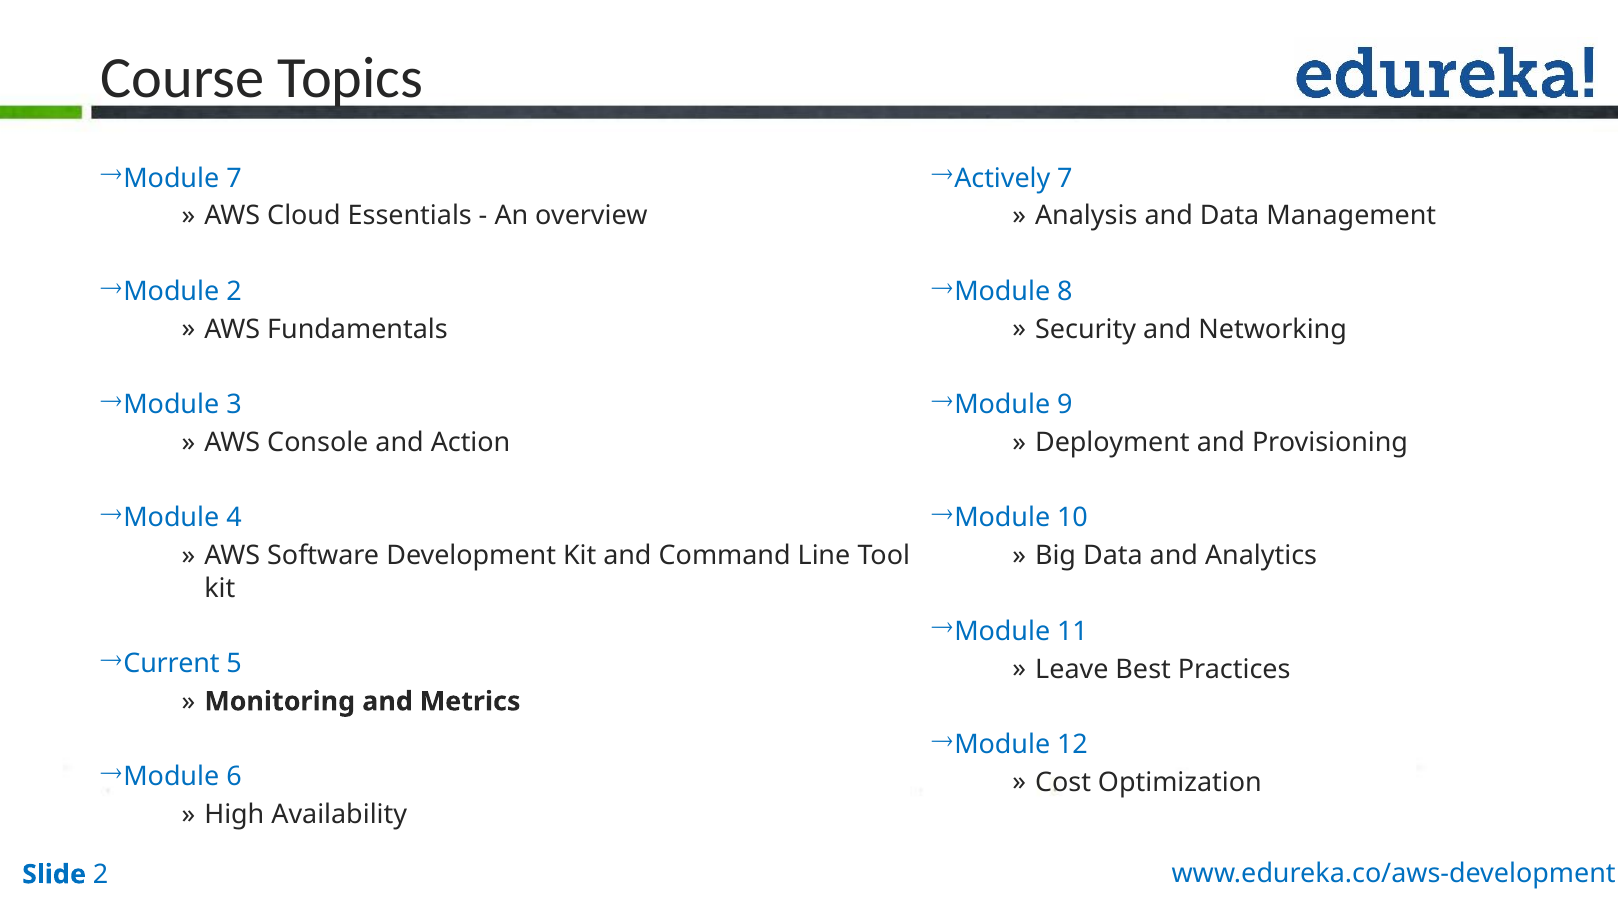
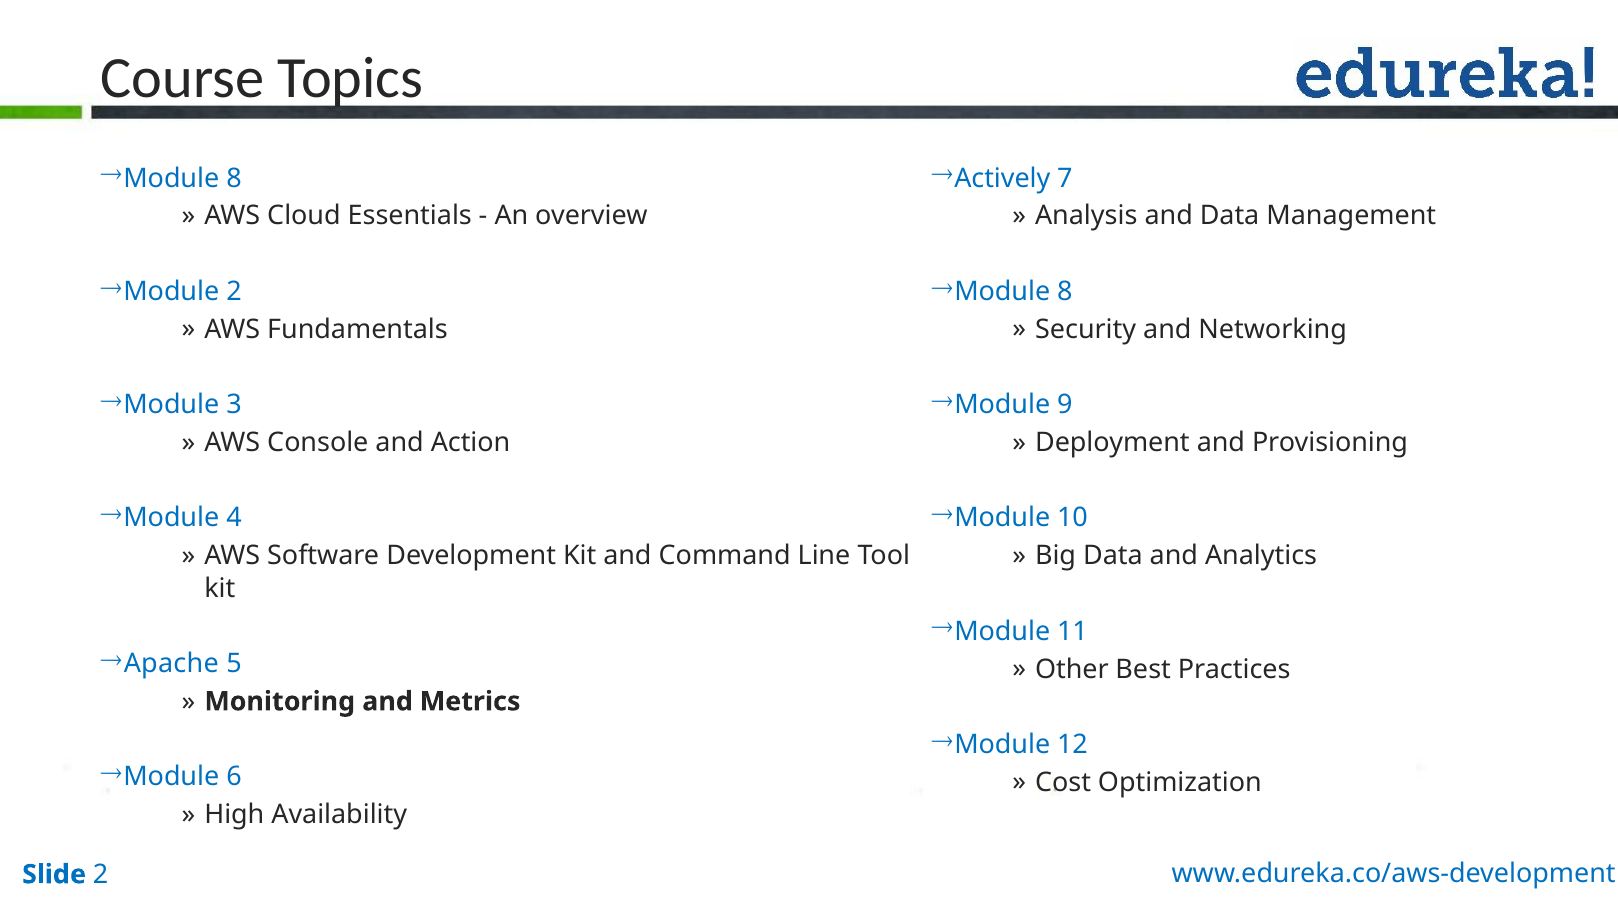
7: 7 -> 8 (234, 178)
Current: Current -> Apache (171, 664)
Leave: Leave -> Other (1072, 669)
